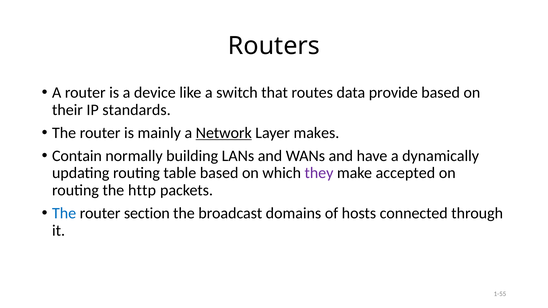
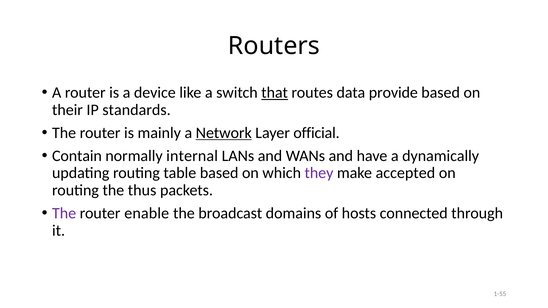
that underline: none -> present (275, 93)
makes: makes -> official (316, 133)
building: building -> internal (192, 156)
http: http -> thus (142, 190)
The colour: blue -> purple (64, 213)
section: section -> enable (147, 213)
